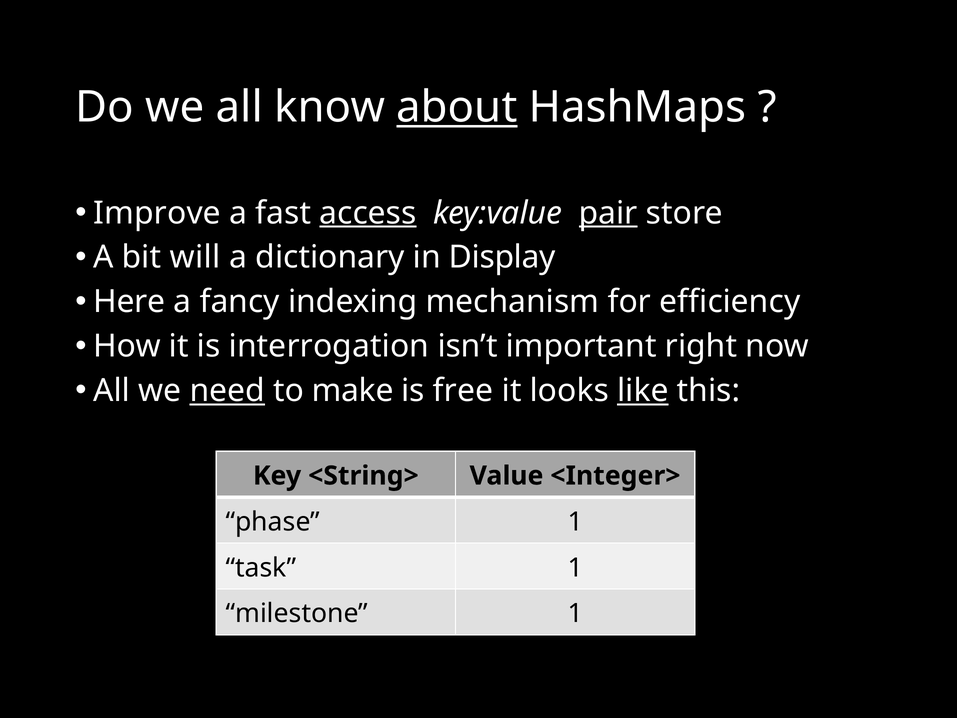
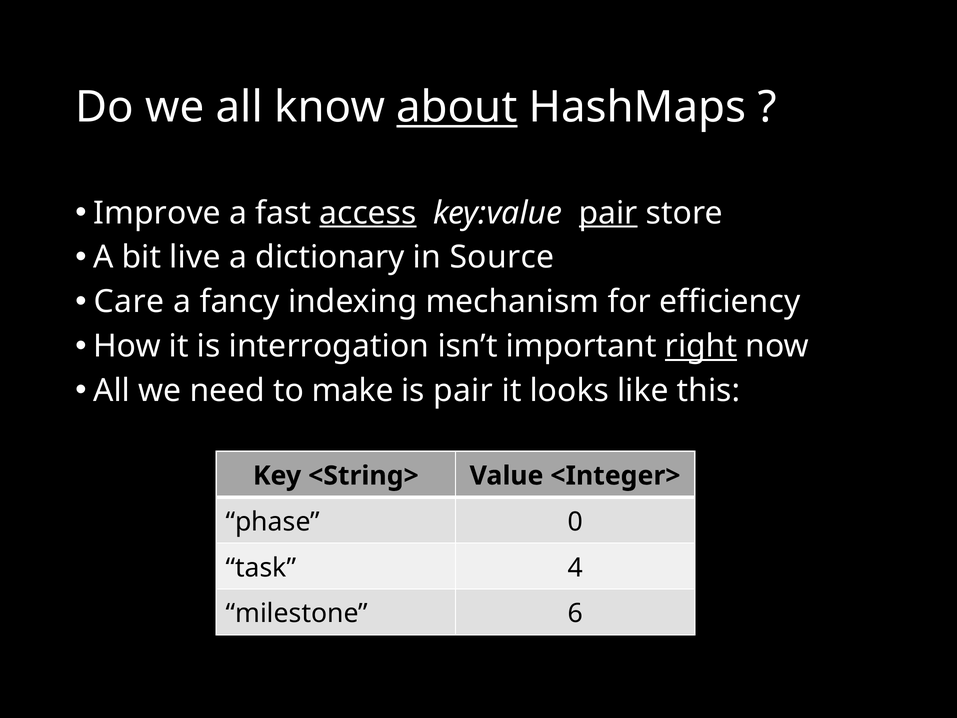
will: will -> live (195, 257)
Display: Display -> Source (502, 257)
Here: Here -> Care (129, 302)
right underline: none -> present (701, 346)
need underline: present -> none (227, 391)
is free: free -> pair (463, 391)
like underline: present -> none (643, 391)
phase 1: 1 -> 0 (575, 522)
task 1: 1 -> 4 (575, 568)
milestone 1: 1 -> 6 (575, 613)
